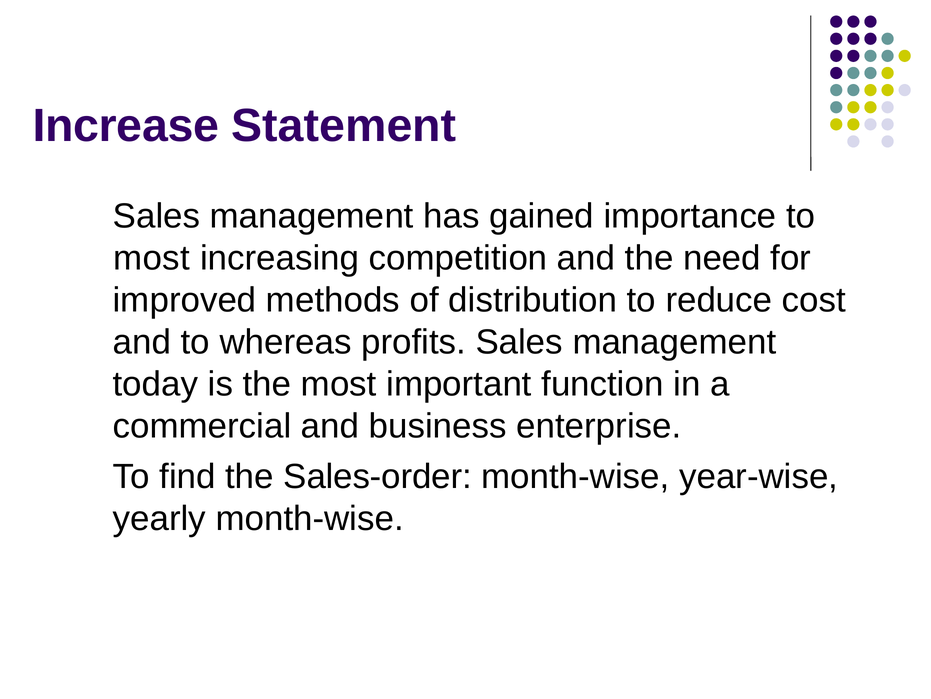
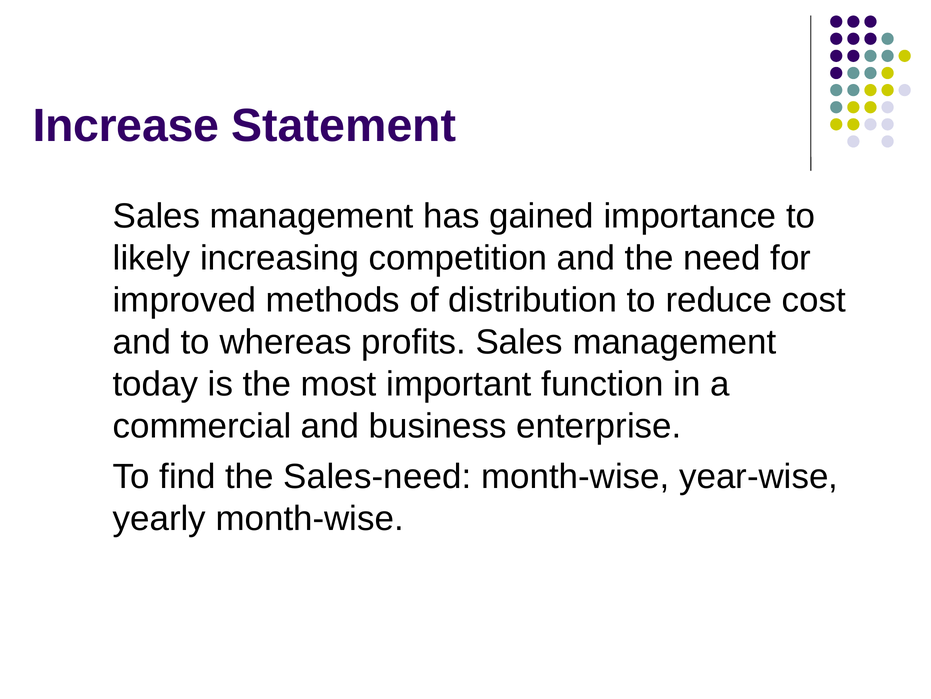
most: most -> likely (152, 258)
Sales-order: Sales-order -> Sales-need (377, 476)
